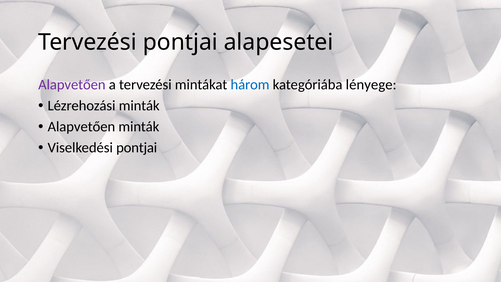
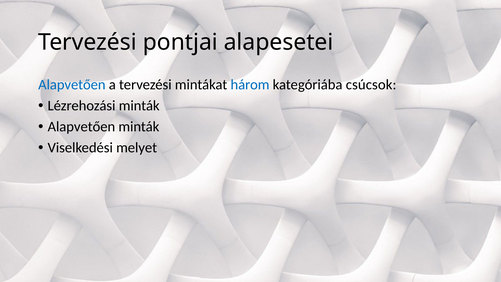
Alapvetően colour: purple -> blue (72, 85)
lényege: lényege -> csúcsok (371, 85)
Viselkedési pontjai: pontjai -> melyet (137, 148)
